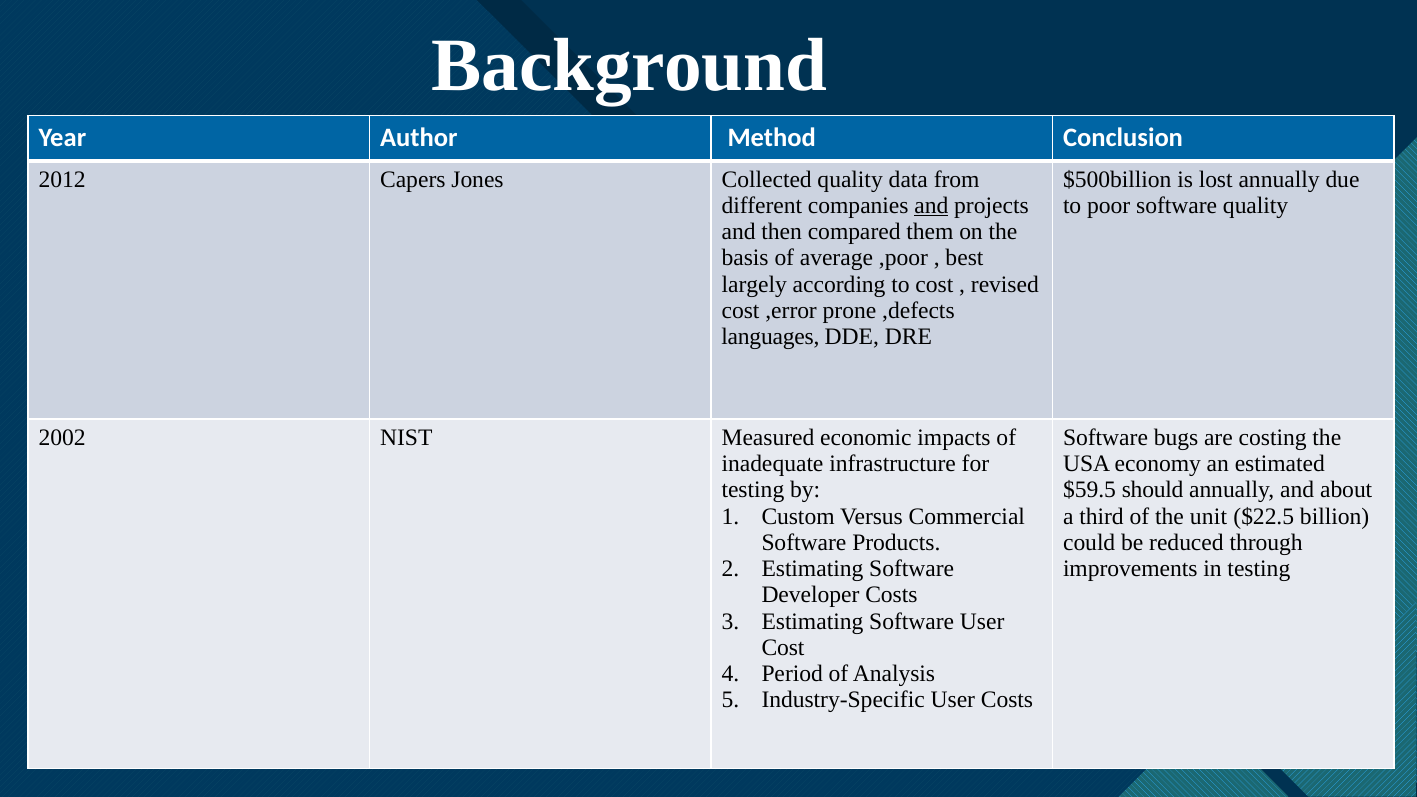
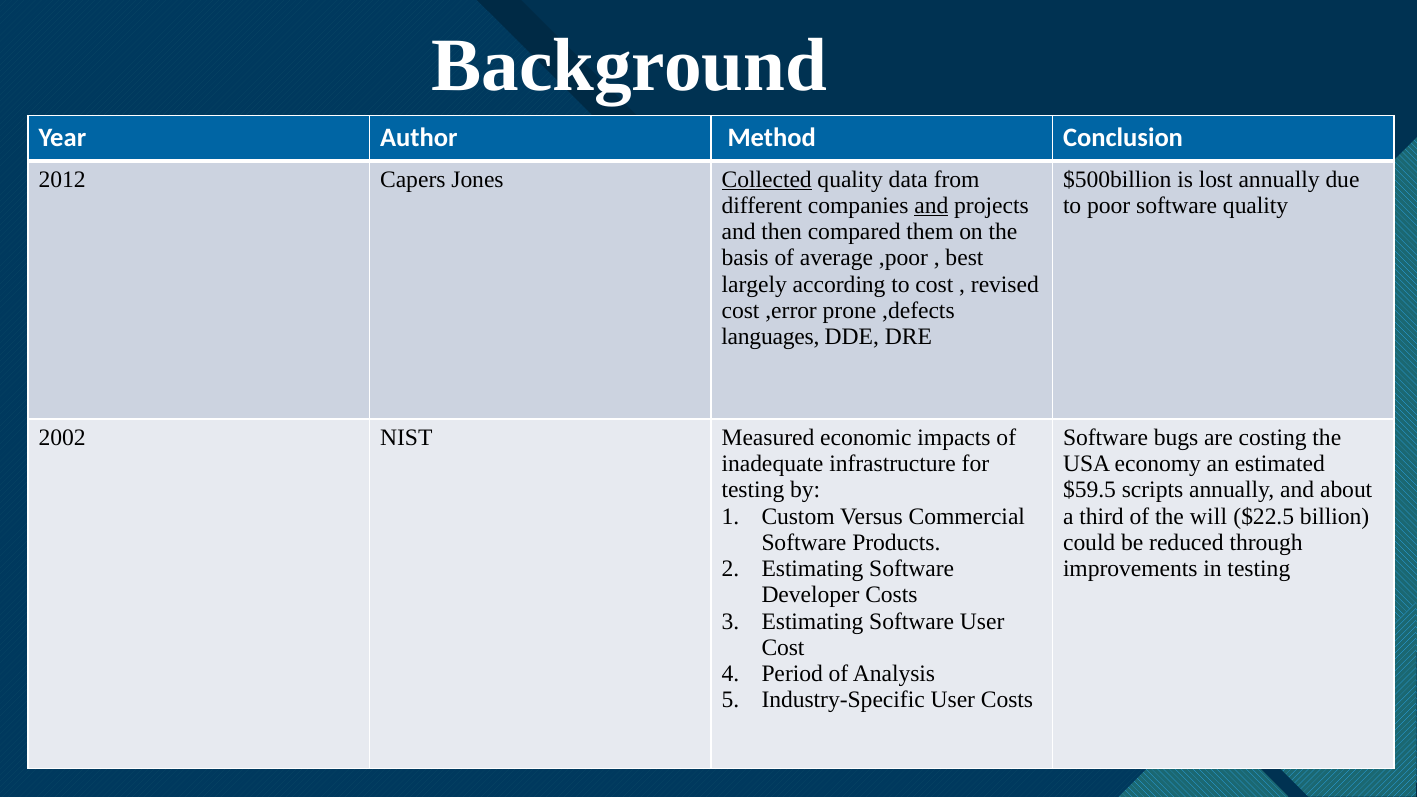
Collected underline: none -> present (767, 179)
should: should -> scripts (1153, 490)
unit: unit -> will (1208, 516)
